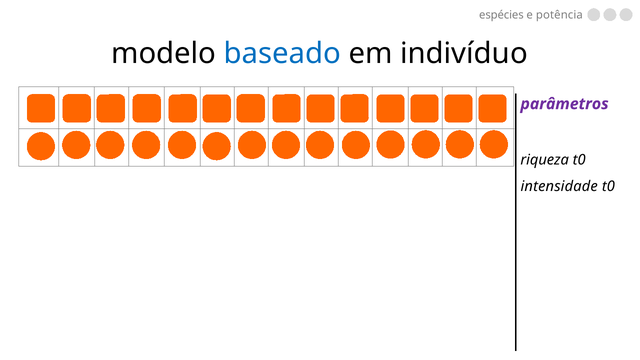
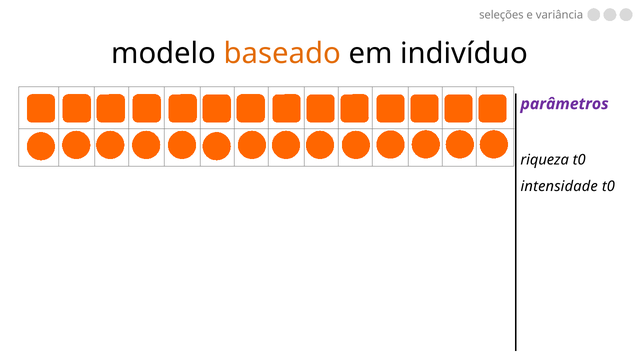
espécies: espécies -> seleções (501, 15)
potência: potência -> variância (559, 15)
baseado colour: blue -> orange (282, 54)
